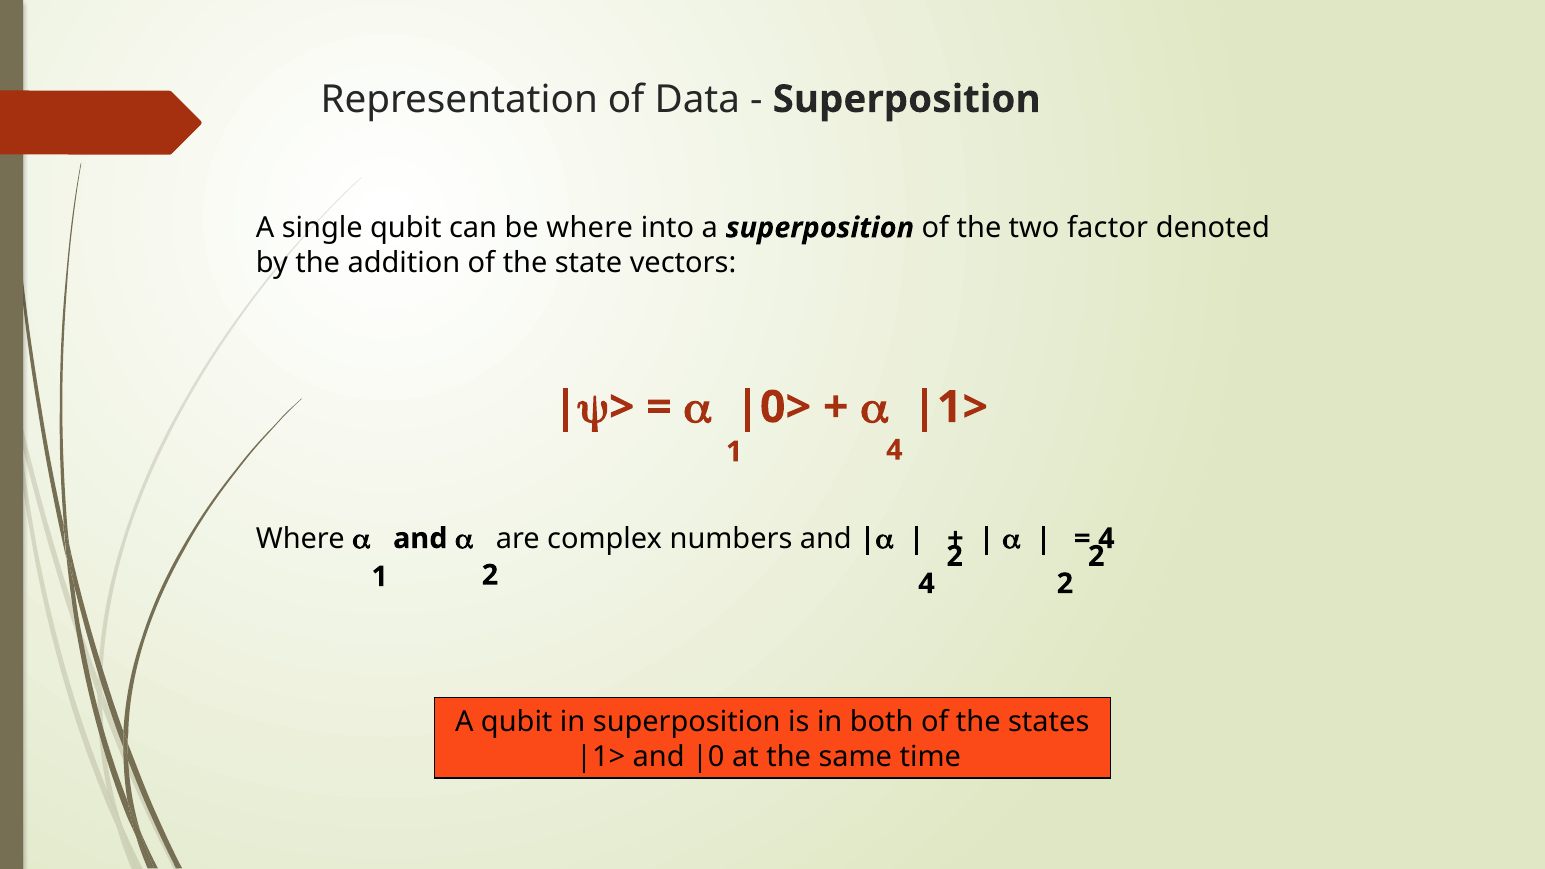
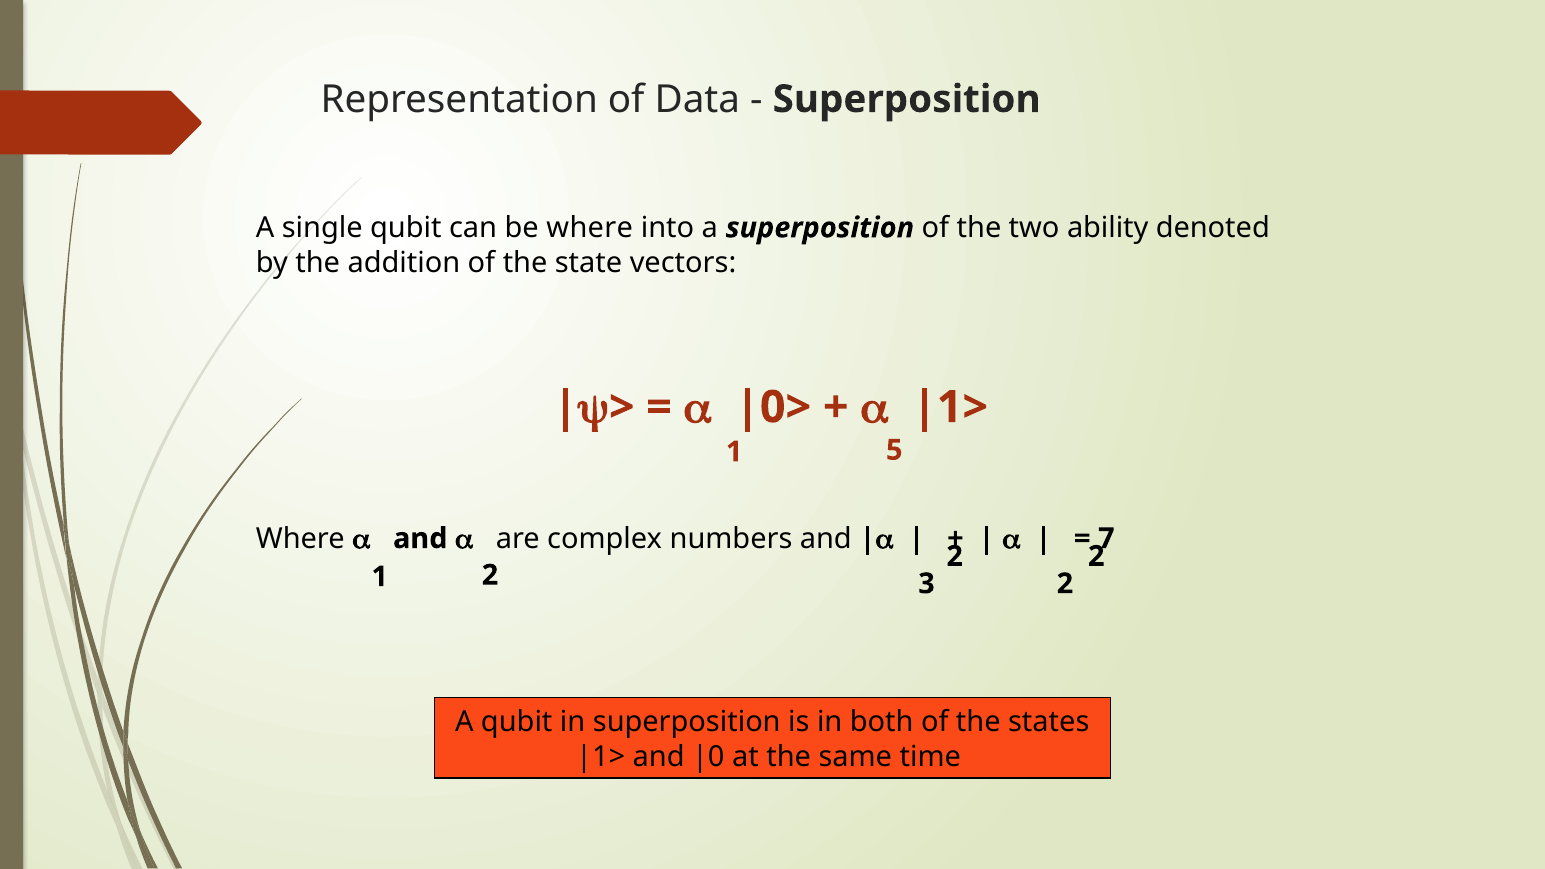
factor: factor -> ability (1108, 228)
1 4: 4 -> 5 (894, 450)
4: 4 -> 7 (1106, 539)
2 4: 4 -> 3 (927, 584)
